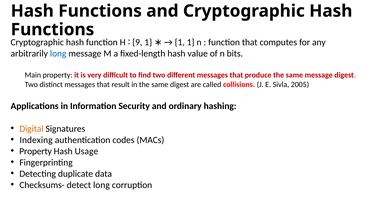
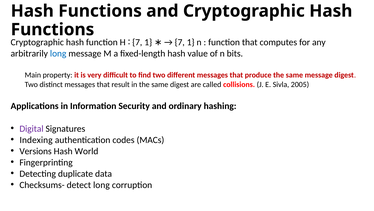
H 9: 9 -> 7 (137, 42)
1: 1 -> 7 (180, 42)
Digital colour: orange -> purple (31, 128)
Property: Property -> Versions (36, 151)
Usage: Usage -> World (87, 151)
